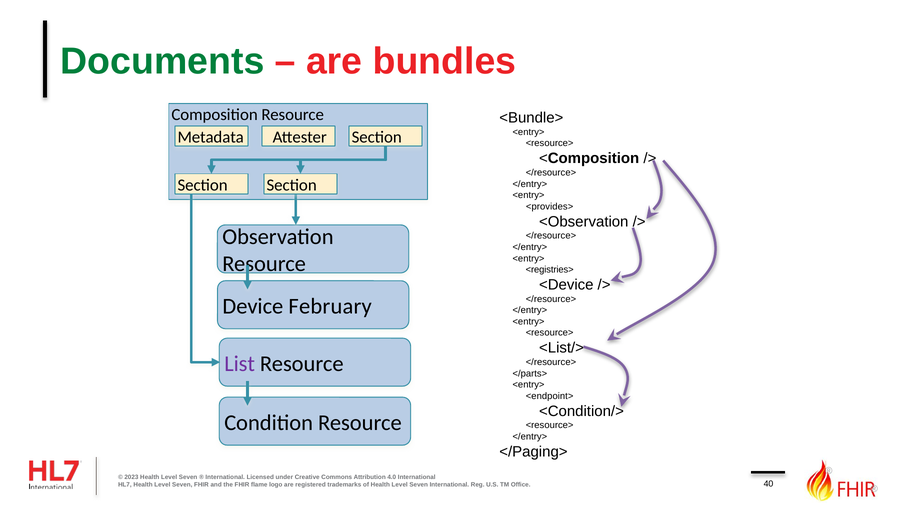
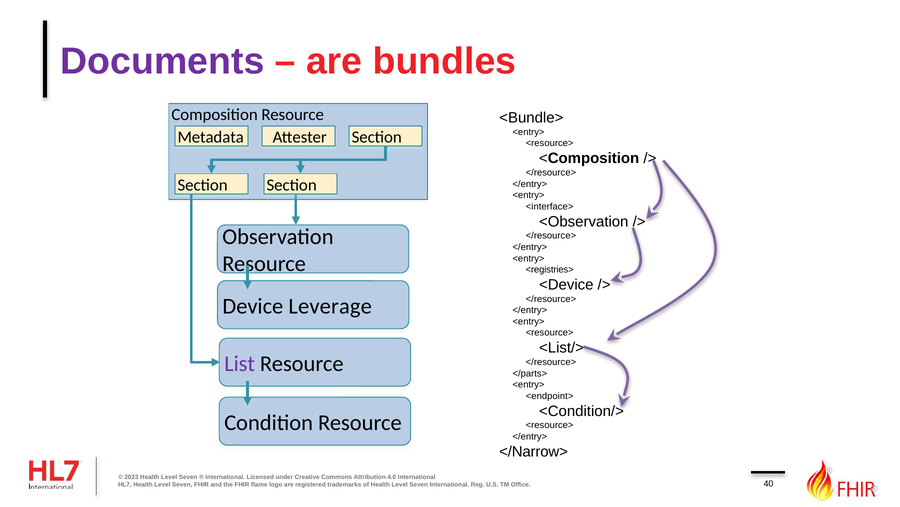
Documents colour: green -> purple (162, 61)
<provides>: <provides> -> <interface> (550, 206)
February: February -> Leverage (330, 306)
</Paging>: </Paging> -> </Narrow> (534, 451)
